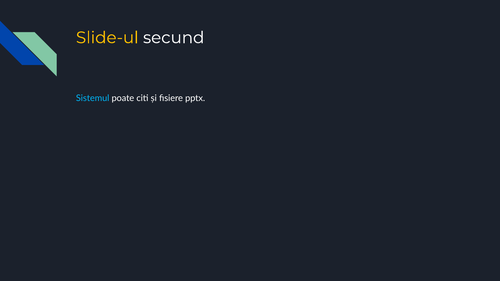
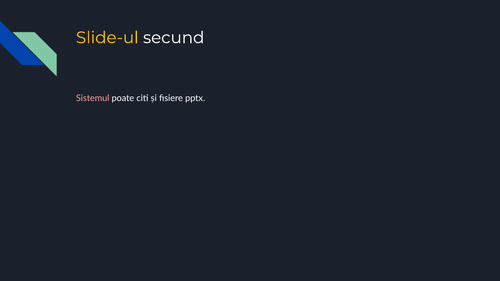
Sistemul colour: light blue -> pink (93, 98)
